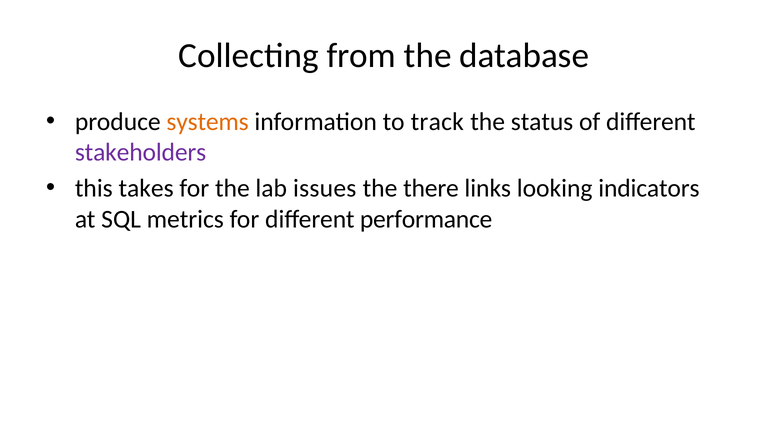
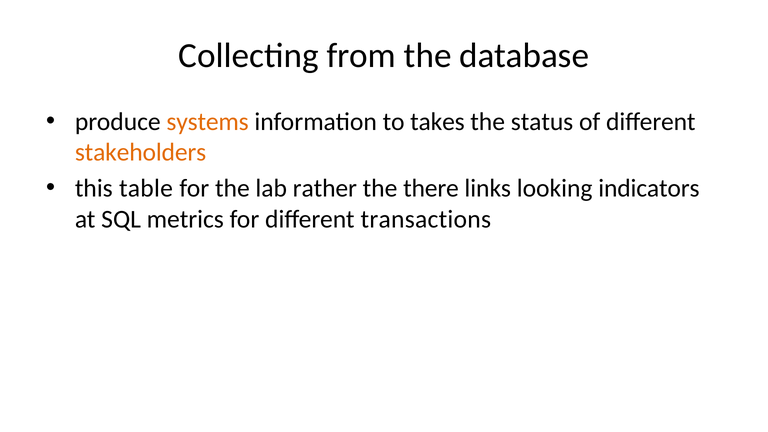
track: track -> takes (437, 122)
stakeholders colour: purple -> orange (141, 153)
takes: takes -> table (146, 188)
issues: issues -> rather (325, 188)
performance: performance -> transactions (426, 219)
